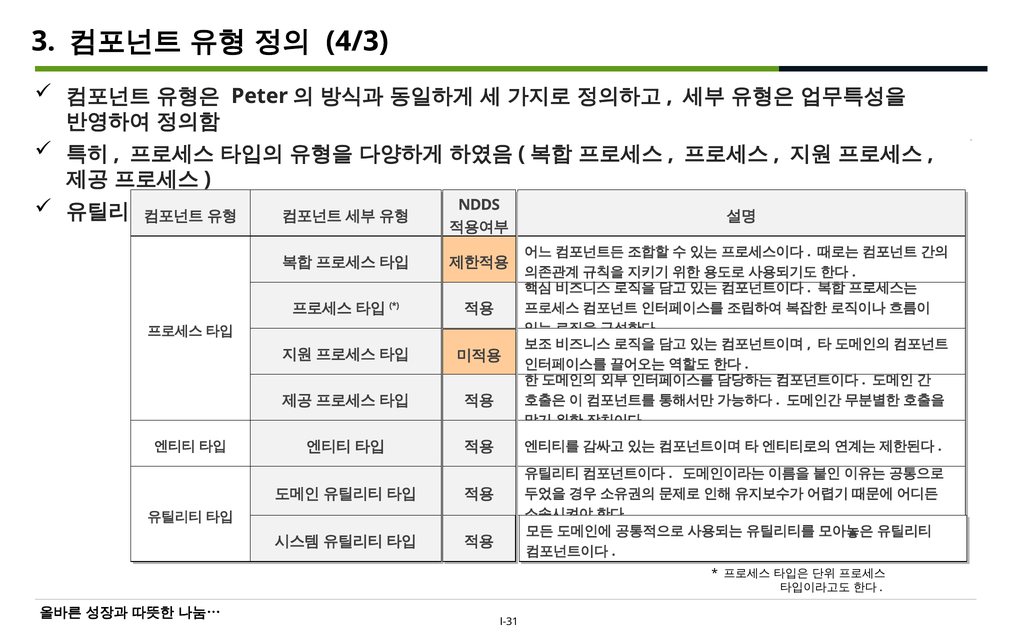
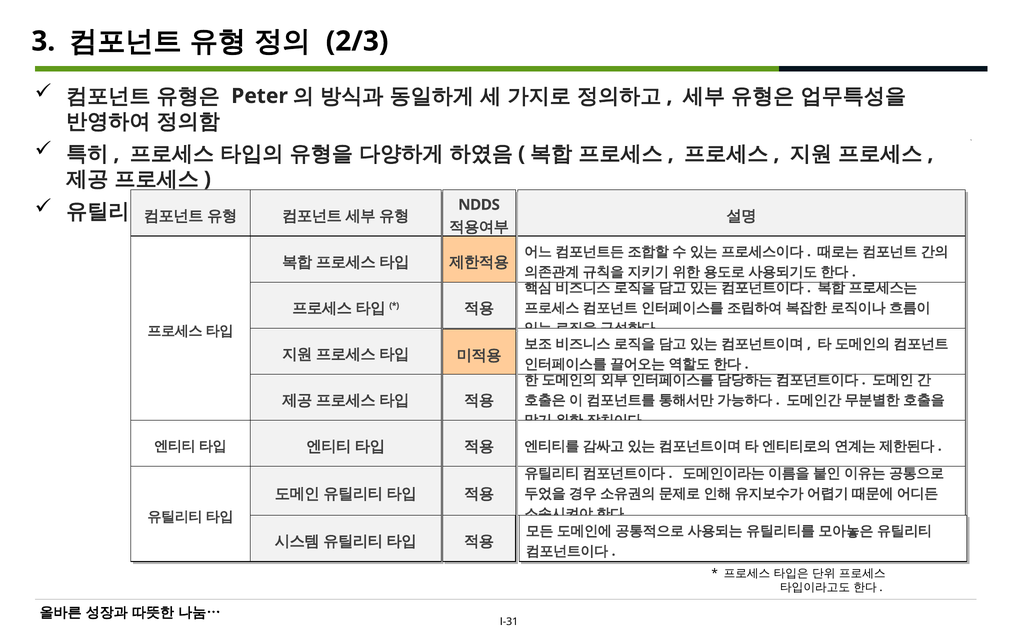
4/3: 4/3 -> 2/3 (357, 41)
